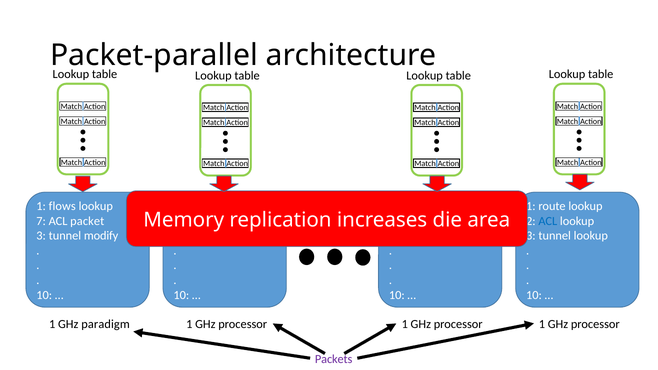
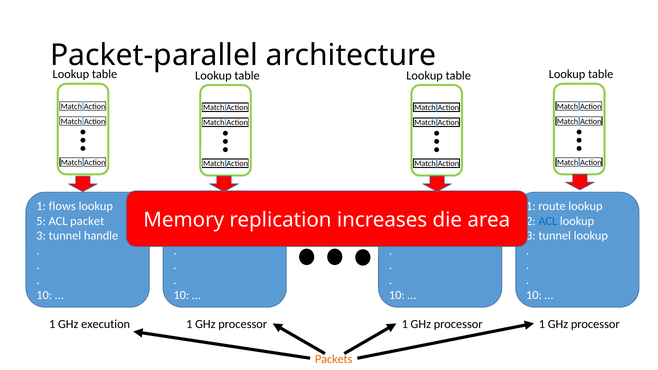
7: 7 -> 5 (41, 221)
modify: modify -> handle (101, 236)
paradigm: paradigm -> execution (106, 324)
Packets colour: purple -> orange (334, 359)
